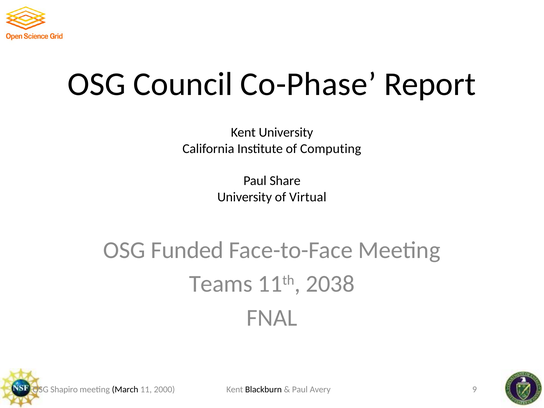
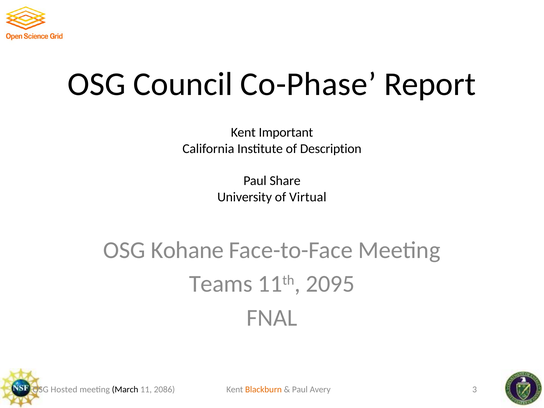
Kent University: University -> Important (286, 133)
Computing: Computing -> Description (331, 149)
Funded: Funded -> Kohane (187, 250)
2038: 2038 -> 2095 (330, 284)
Blackburn colour: black -> orange (263, 390)
9: 9 -> 3 (475, 390)
Shapiro: Shapiro -> Hosted (64, 390)
2000: 2000 -> 2086 (164, 390)
